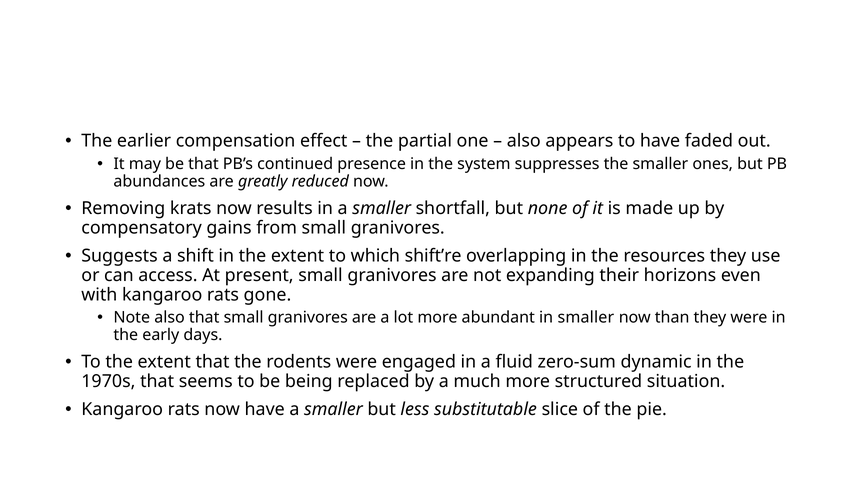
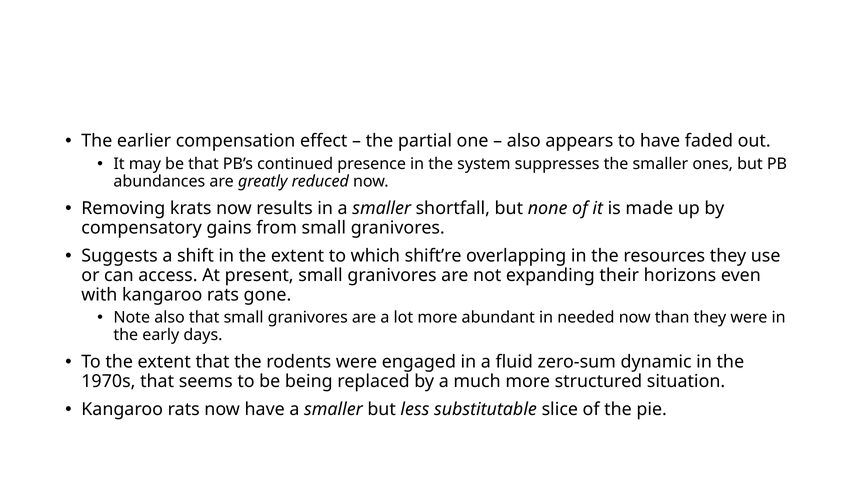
in smaller: smaller -> needed (586, 317)
